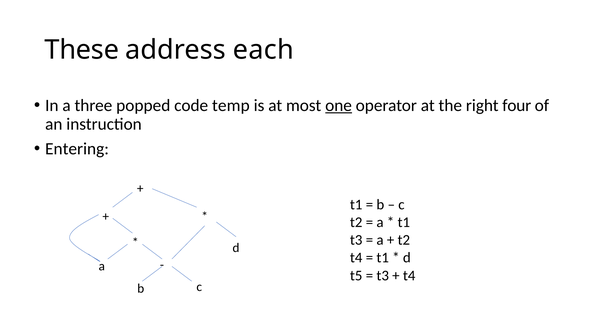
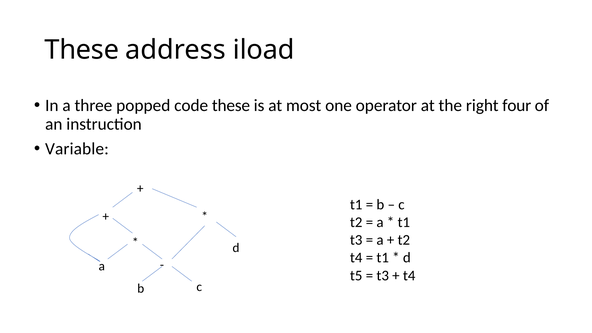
each: each -> iload (264, 50)
code temp: temp -> these (231, 105)
one underline: present -> none (339, 105)
Entering: Entering -> Variable (77, 149)
